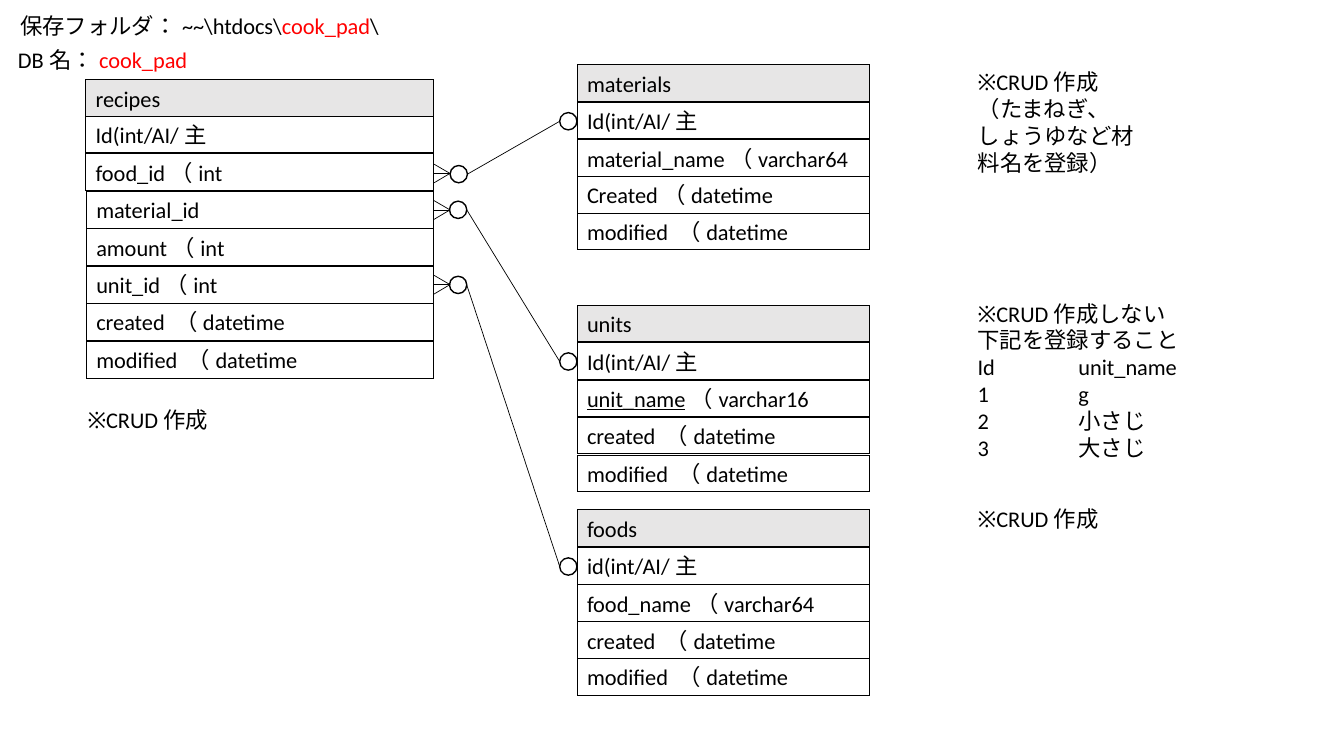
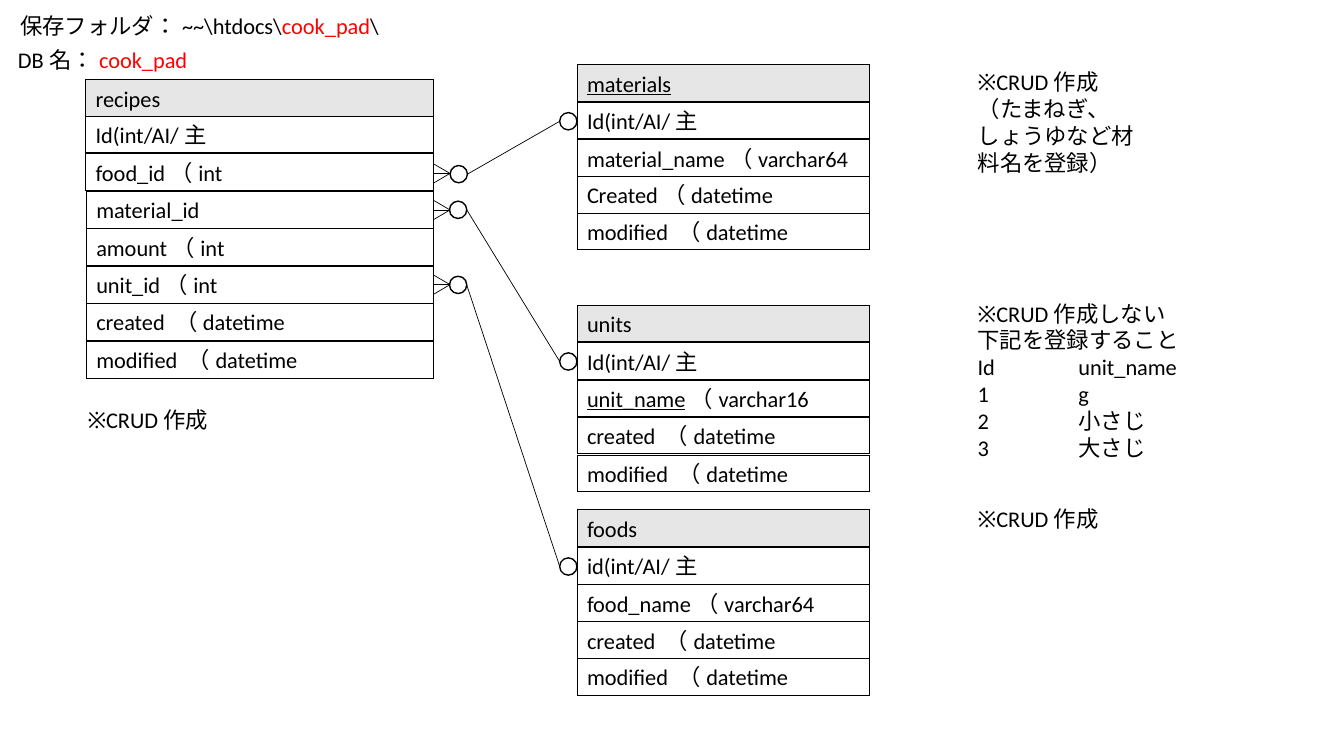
materials underline: none -> present (629, 85)
